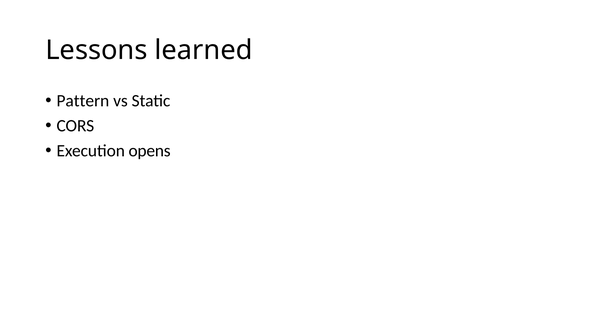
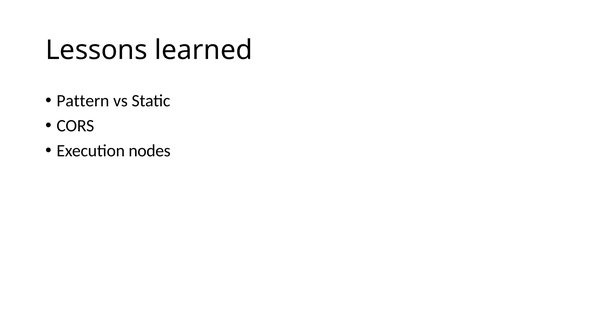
opens: opens -> nodes (150, 150)
